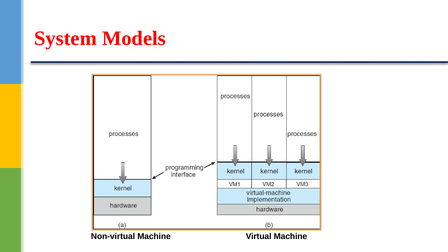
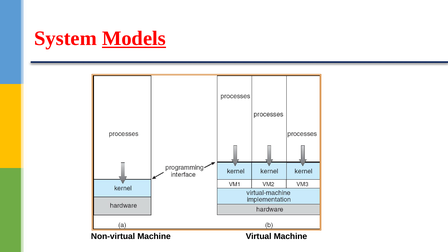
Models underline: none -> present (134, 38)
